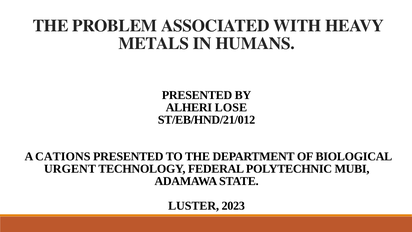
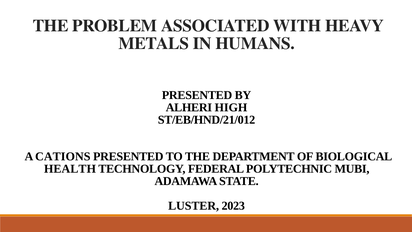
LOSE: LOSE -> HIGH (231, 107)
URGENT: URGENT -> HEALTH (70, 169)
